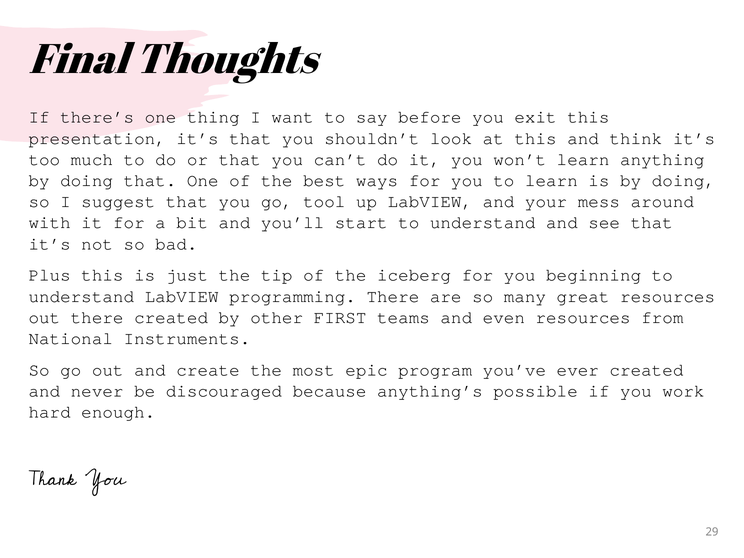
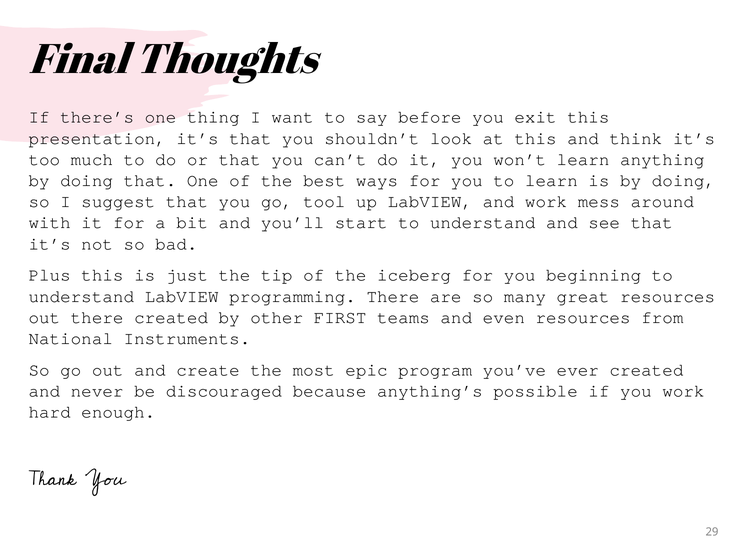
and your: your -> work (546, 202)
